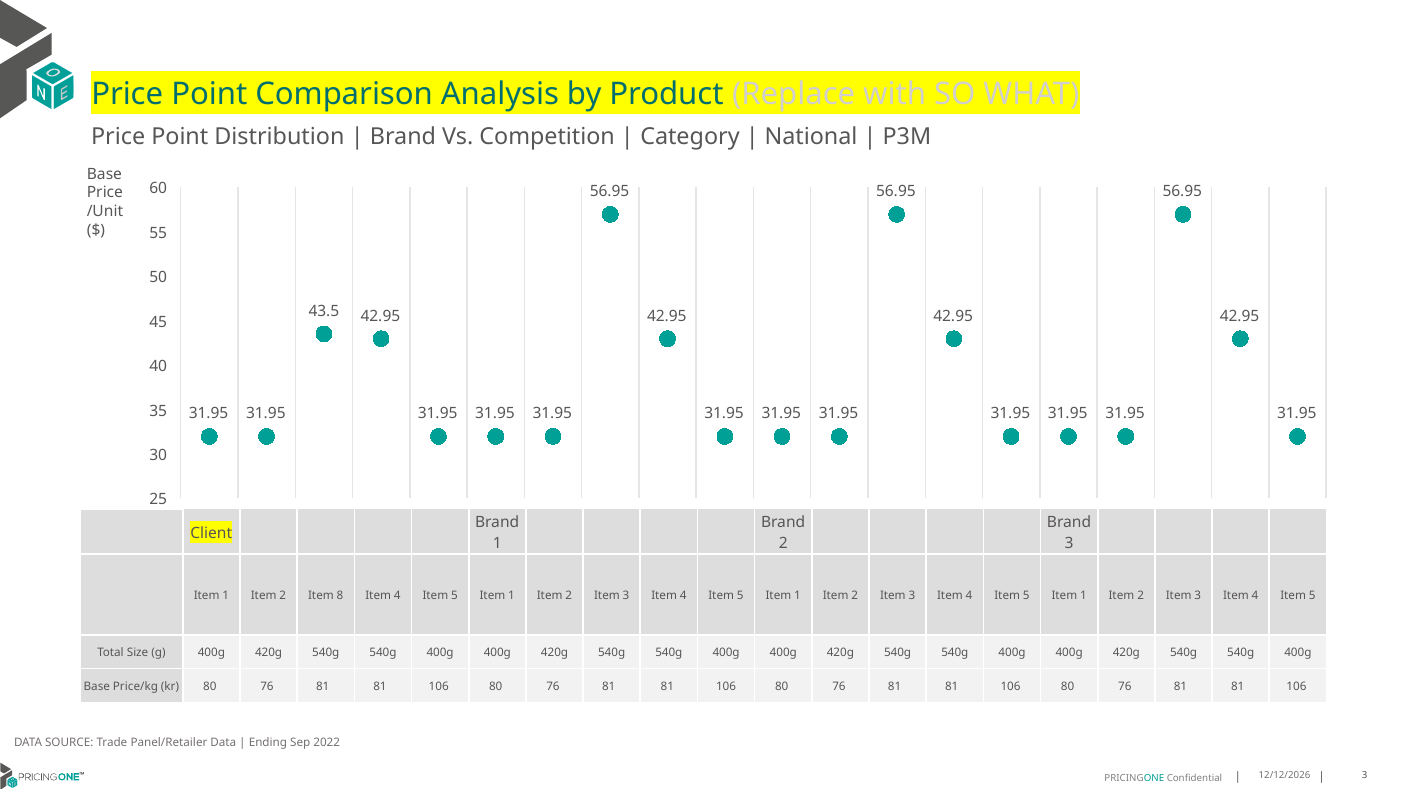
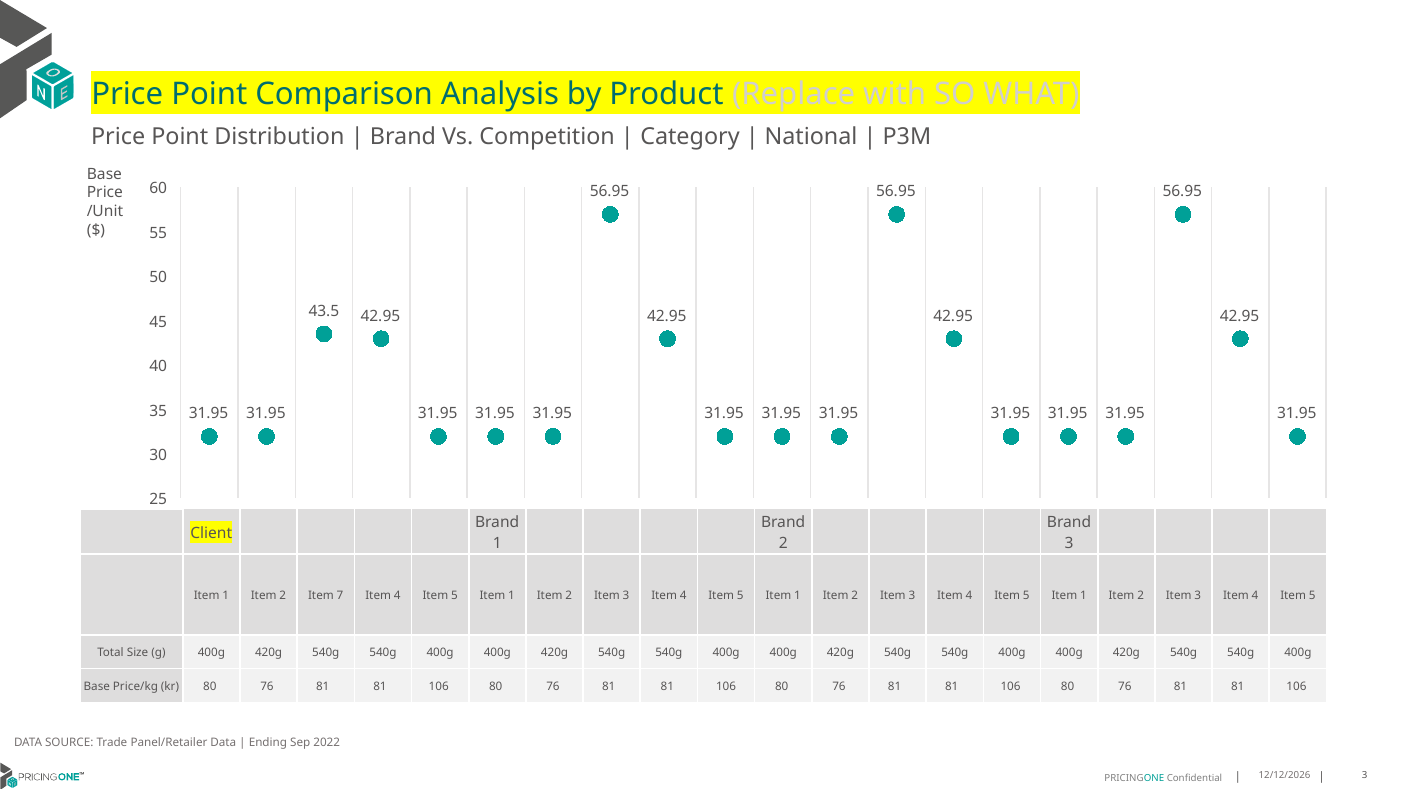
8: 8 -> 7 (340, 595)
